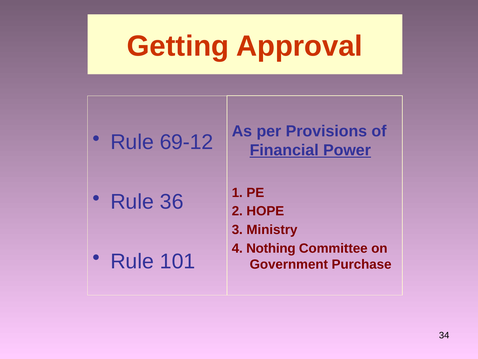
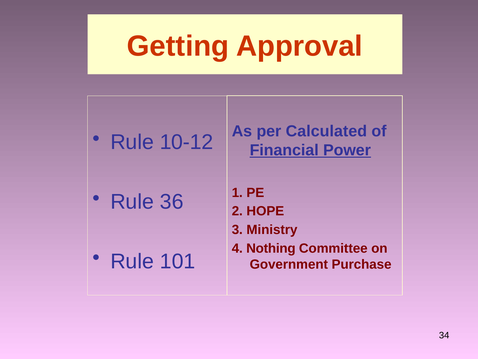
Provisions: Provisions -> Calculated (326, 131)
69-12: 69-12 -> 10-12 (186, 142)
